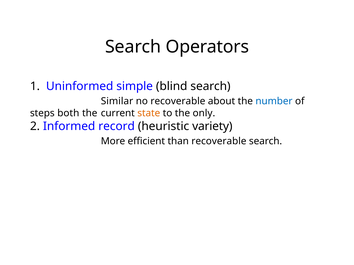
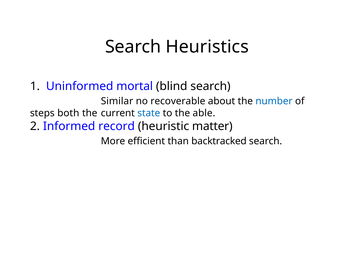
Operators: Operators -> Heuristics (207, 47)
simple: simple -> mortal (135, 86)
state colour: orange -> blue (149, 113)
only: only -> able (204, 113)
variety: variety -> matter (212, 127)
than recoverable: recoverable -> backtracked (219, 141)
